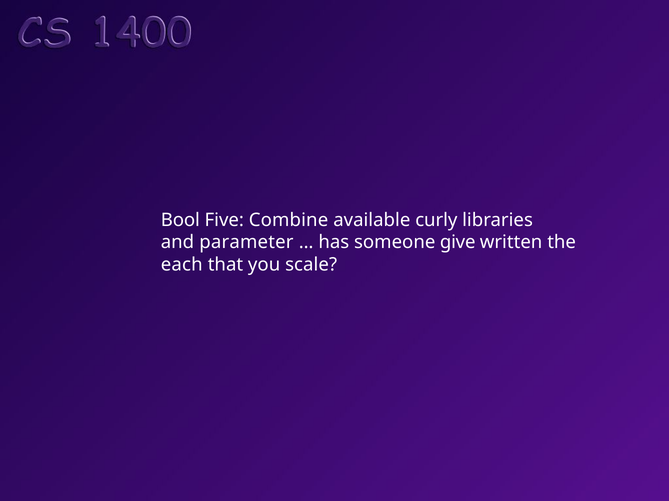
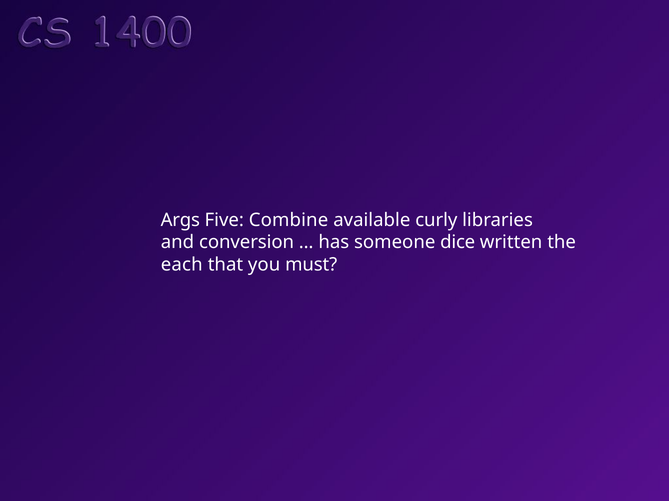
Bool: Bool -> Args (180, 220)
parameter: parameter -> conversion (247, 243)
give: give -> dice (458, 243)
scale: scale -> must (311, 265)
